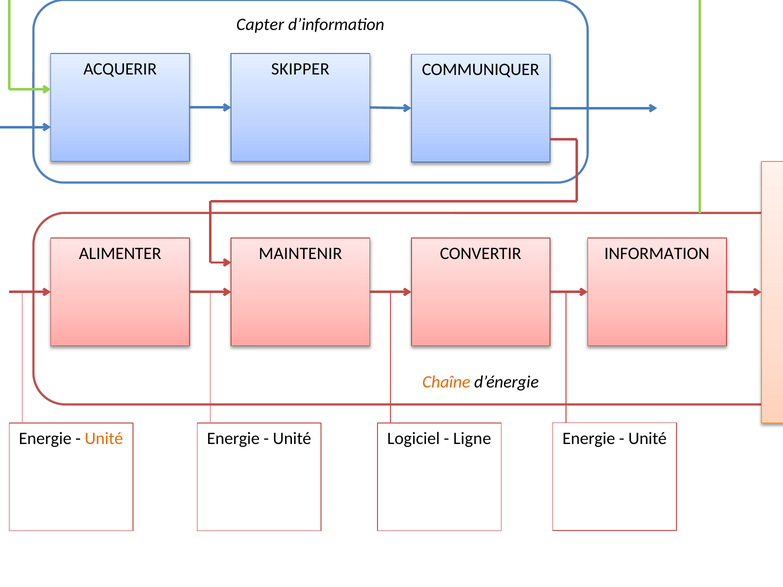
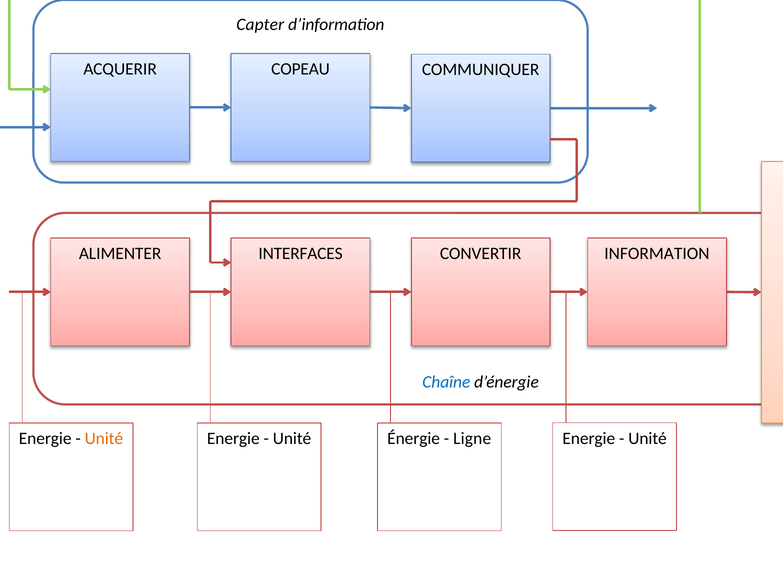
SKIPPER: SKIPPER -> COPEAU (301, 69)
MAINTENIR: MAINTENIR -> INTERFACES (301, 254)
Chaîne colour: orange -> blue (446, 382)
Logiciel: Logiciel -> Énergie (414, 439)
